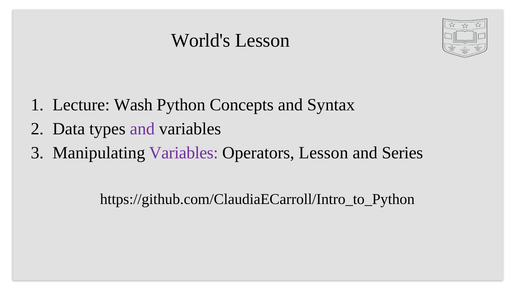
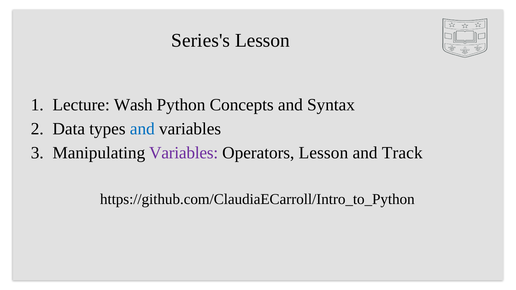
World's: World's -> Series's (201, 41)
and colour: purple -> blue (142, 129)
Series: Series -> Track (402, 153)
